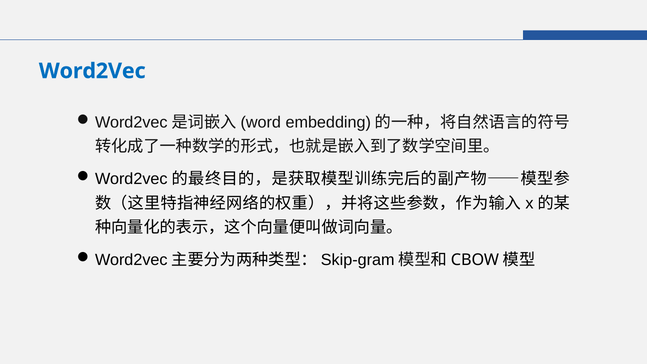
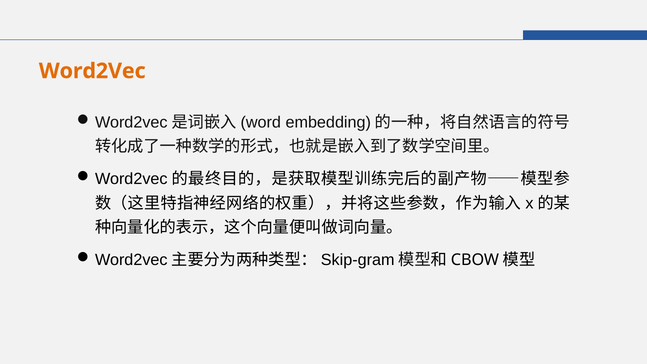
Word2Vec colour: blue -> orange (92, 71)
